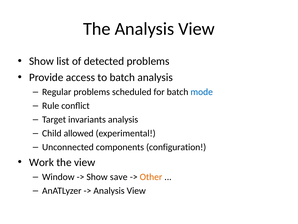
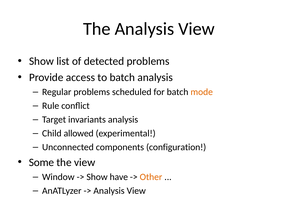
mode colour: blue -> orange (202, 92)
Work: Work -> Some (42, 162)
save: save -> have (119, 177)
